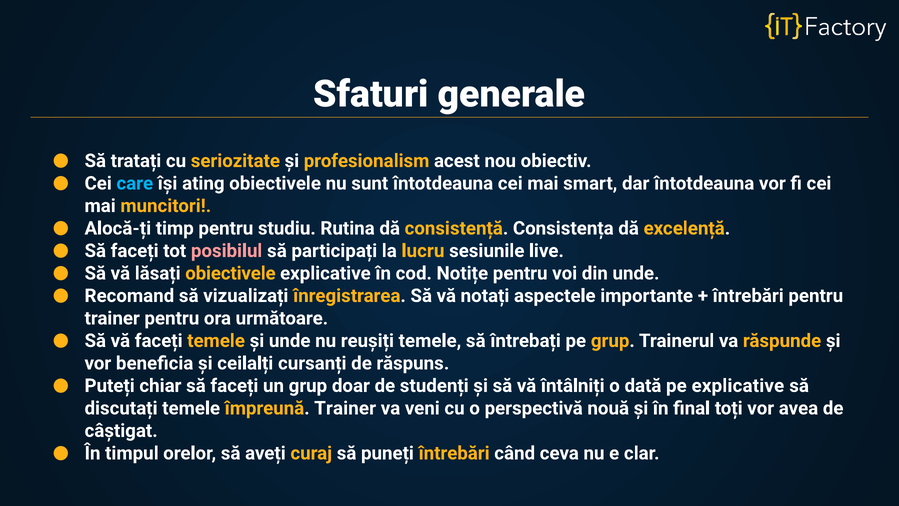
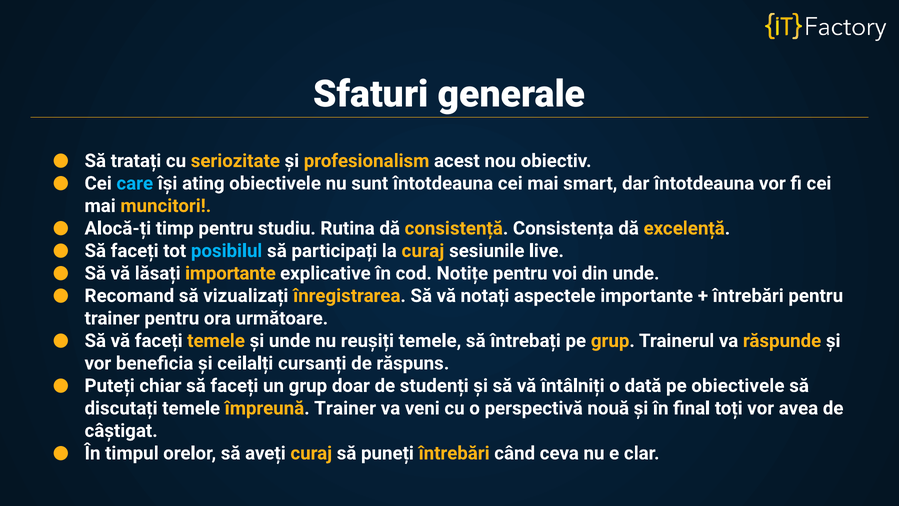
posibilul colour: pink -> light blue (227, 251)
la lucru: lucru -> curaj (423, 251)
lăsați obiectivele: obiectivele -> importante (230, 273)
pe explicative: explicative -> obiectivele (738, 386)
